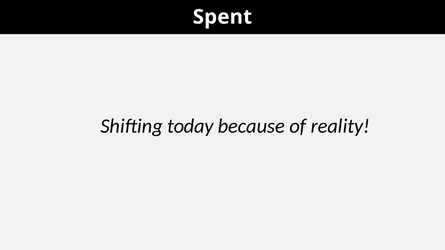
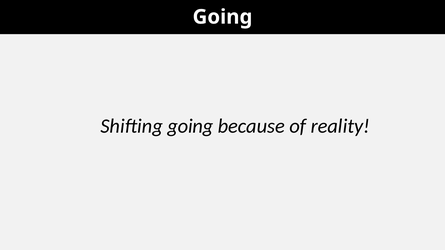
Spent: Spent -> Going (222, 17)
Shifting today: today -> going (190, 126)
